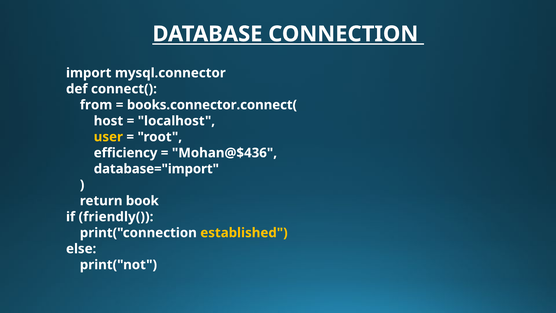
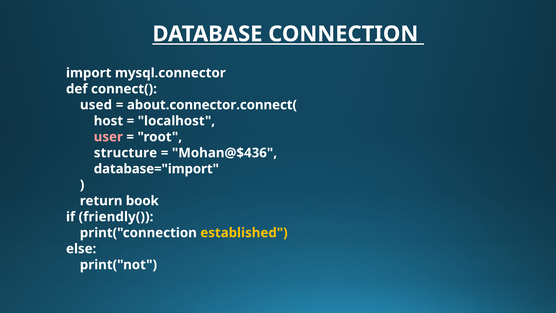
from: from -> used (96, 105)
books.connector.connect(: books.connector.connect( -> about.connector.connect( (212, 105)
user colour: yellow -> pink (108, 137)
efficiency: efficiency -> structure (125, 153)
